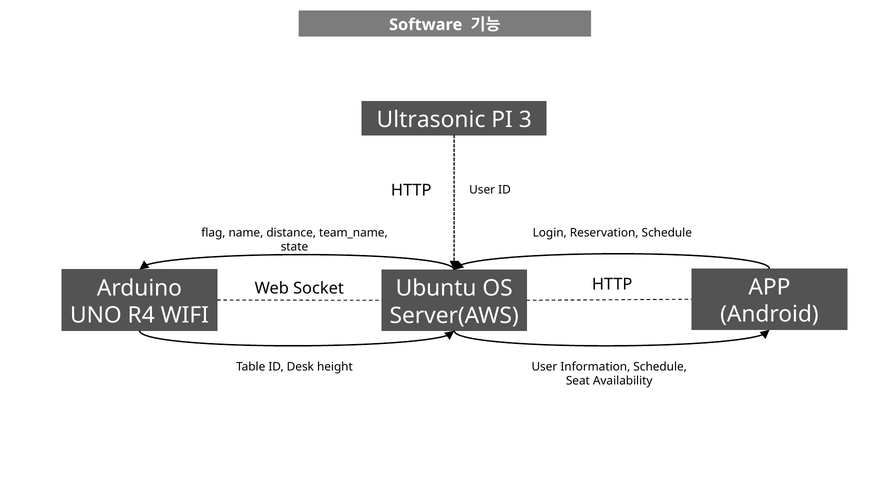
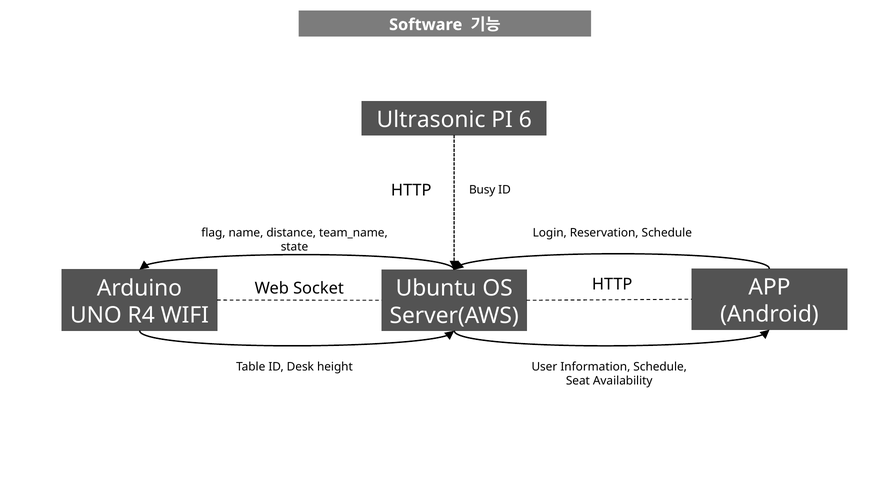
3: 3 -> 6 (525, 120)
User: User -> Busy (482, 190)
